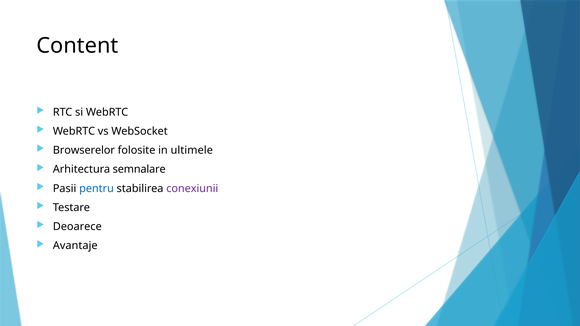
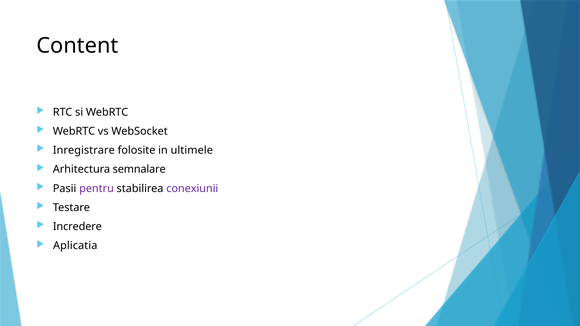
Browserelor: Browserelor -> Inregistrare (84, 150)
pentru colour: blue -> purple (97, 189)
Deoarece: Deoarece -> Incredere (77, 227)
Avantaje: Avantaje -> Aplicatia (75, 246)
